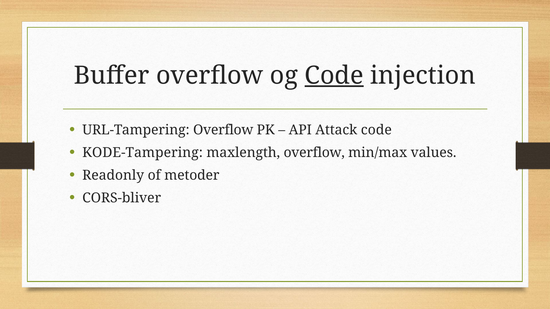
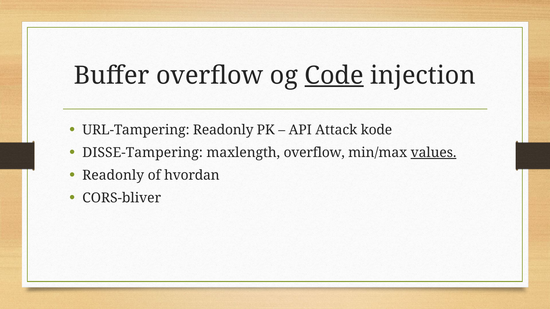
URL-Tampering Overflow: Overflow -> Readonly (223, 130)
Attack code: code -> kode (376, 130)
KODE-Tampering: KODE-Tampering -> DISSE-Tampering (143, 153)
values underline: none -> present (434, 153)
metoder: metoder -> hvordan (192, 176)
